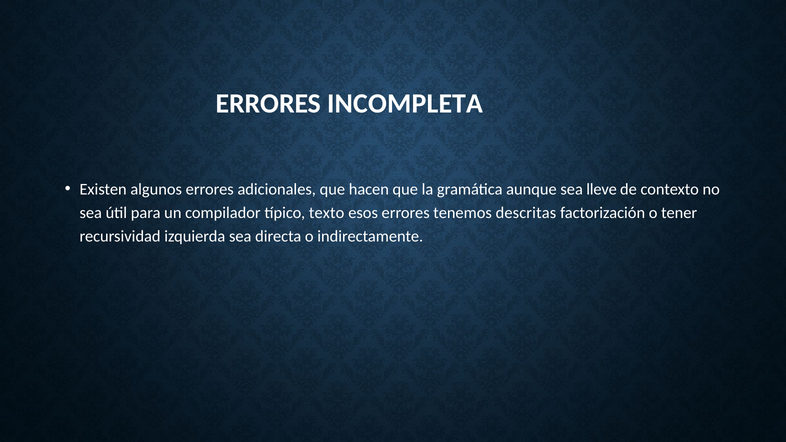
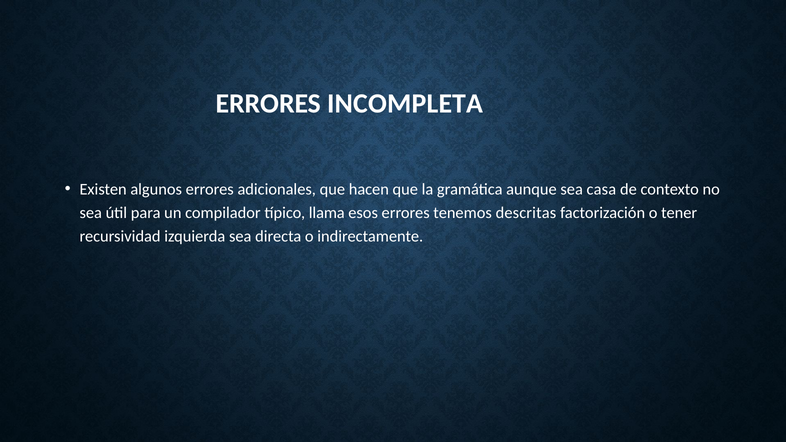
lleve: lleve -> casa (601, 189)
texto: texto -> llama (327, 213)
